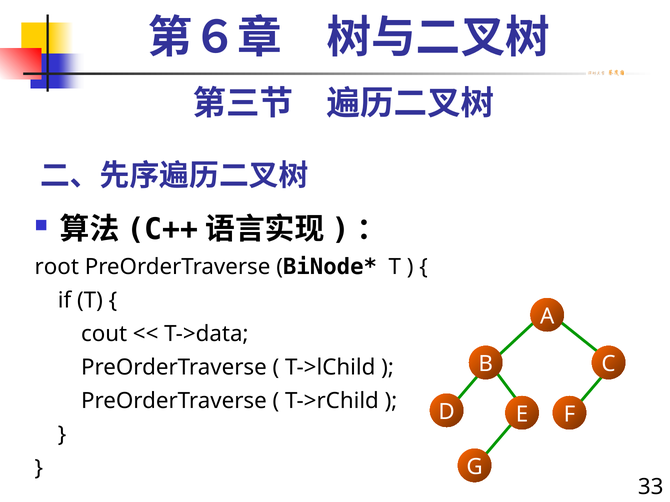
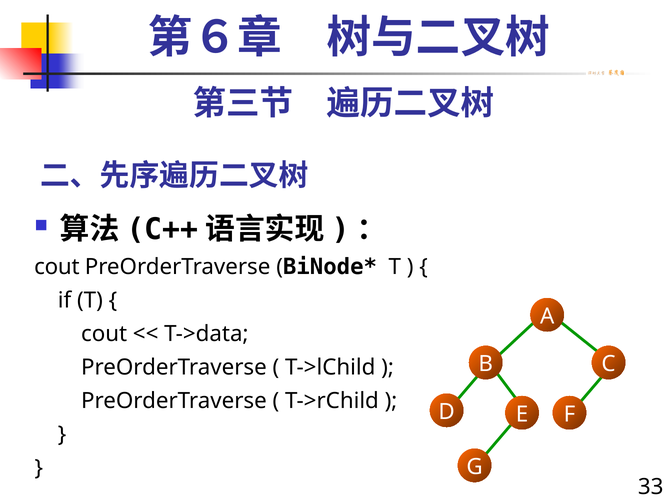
root: root -> cout (57, 267)
